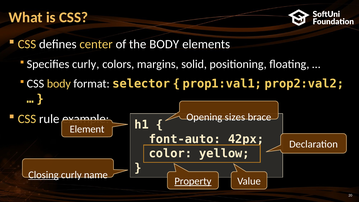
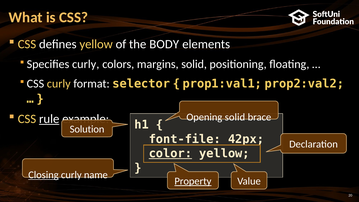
defines center: center -> yellow (96, 44)
CSS body: body -> curly (59, 84)
rule underline: none -> present (49, 119)
Opening sizes: sizes -> solid (235, 117)
Element: Element -> Solution (87, 129)
font-auto: font-auto -> font-file (185, 139)
color underline: none -> present (170, 153)
